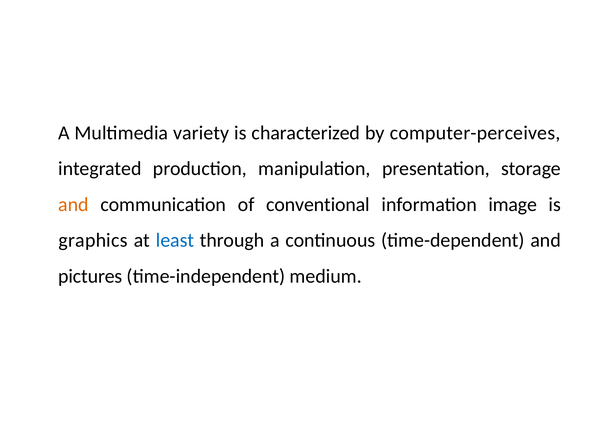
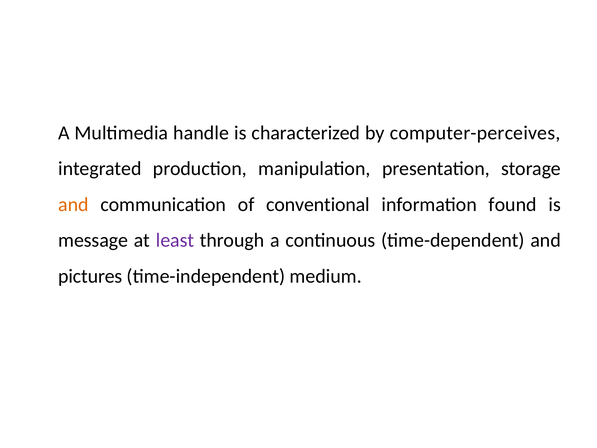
variety: variety -> handle (201, 133)
image: image -> found (513, 204)
graphics: graphics -> message (93, 240)
least colour: blue -> purple (175, 240)
